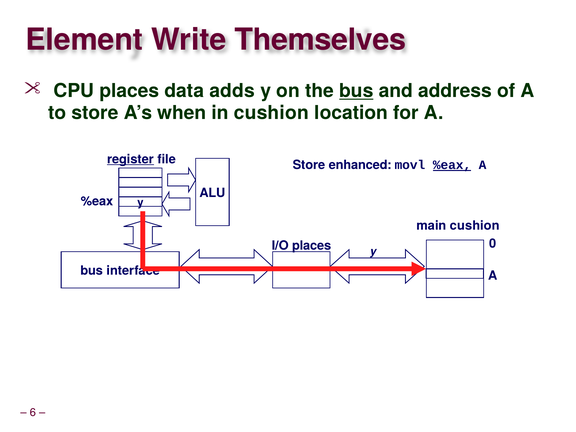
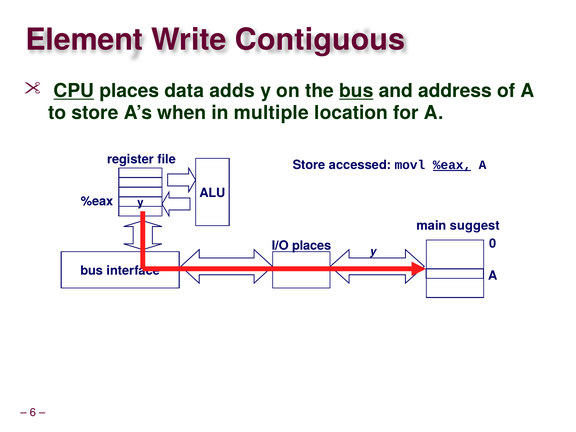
Themselves: Themselves -> Contiguous (320, 40)
CPU underline: none -> present (74, 91)
in cushion: cushion -> multiple (271, 113)
register underline: present -> none (130, 159)
enhanced: enhanced -> accessed (360, 165)
main cushion: cushion -> suggest (475, 225)
